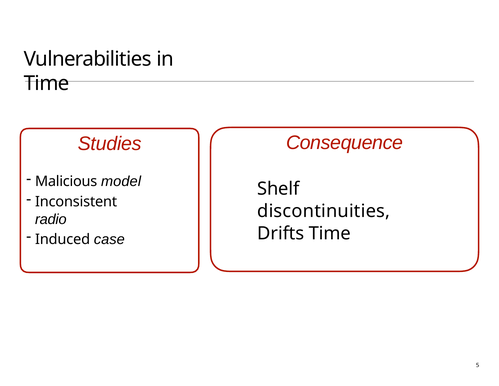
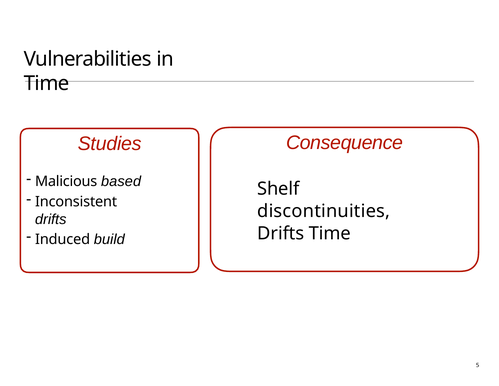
model: model -> based (121, 181)
radio: radio -> drifts (51, 219)
case: case -> build (109, 239)
